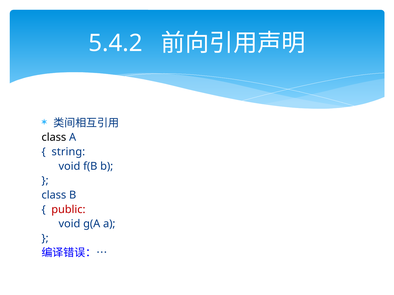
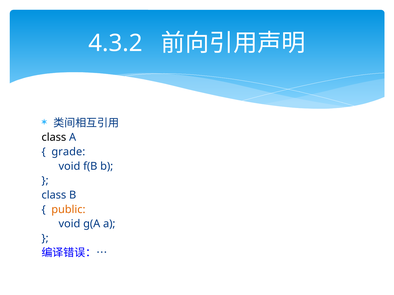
5.4.2: 5.4.2 -> 4.3.2 (116, 43)
string: string -> grade (68, 152)
public colour: red -> orange (68, 210)
